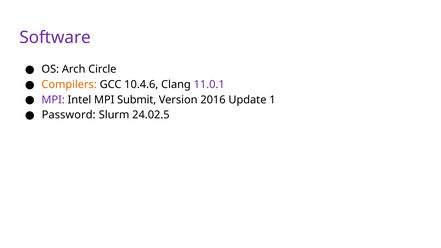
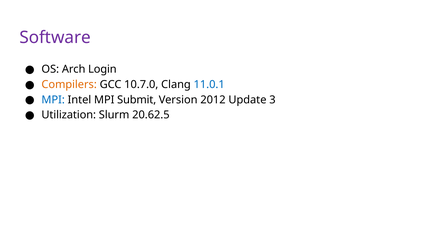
Circle: Circle -> Login (102, 69)
10.4.6: 10.4.6 -> 10.7.0 (141, 85)
11.0.1 colour: purple -> blue (209, 85)
MPI colour: purple -> blue (53, 100)
2016: 2016 -> 2012 (213, 100)
1: 1 -> 3 (272, 100)
Password: Password -> Utilization (69, 115)
24.02.5: 24.02.5 -> 20.62.5 (151, 115)
